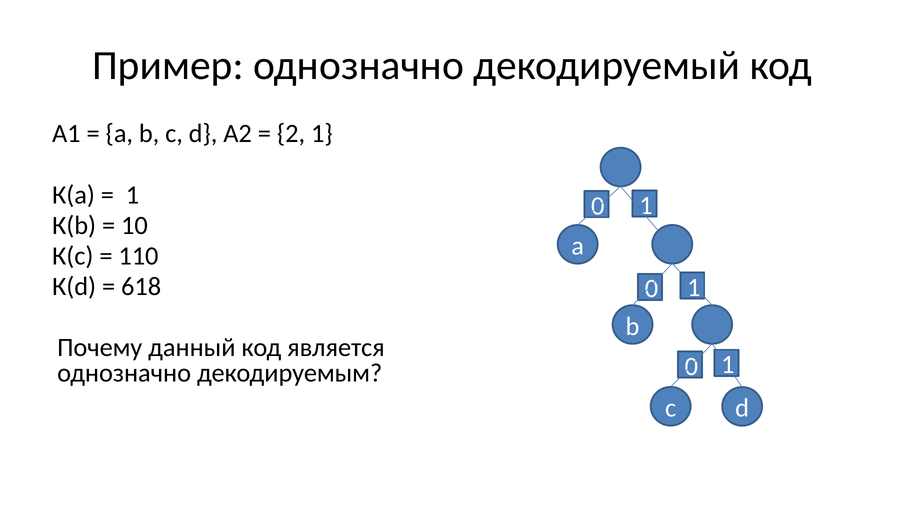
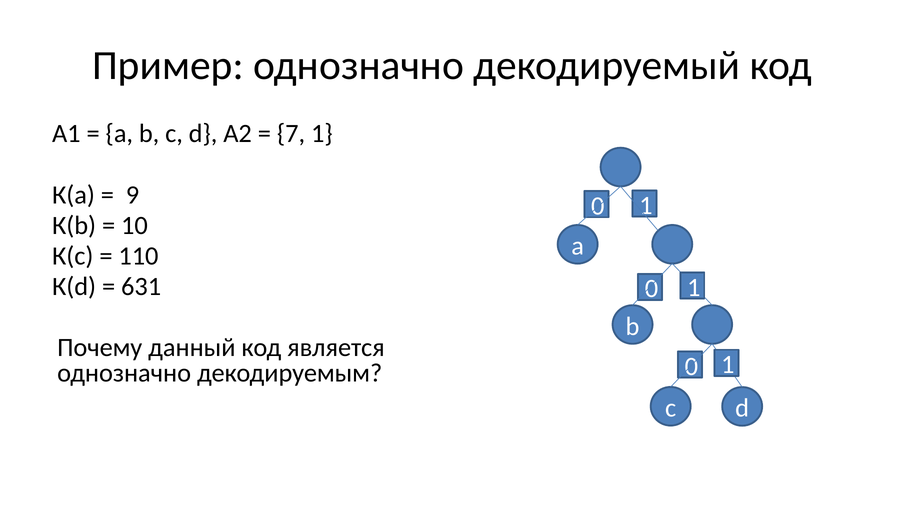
2: 2 -> 7 (291, 134)
1: 1 -> 9 (133, 195)
618: 618 -> 631 (141, 287)
